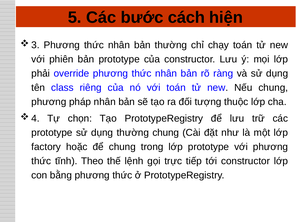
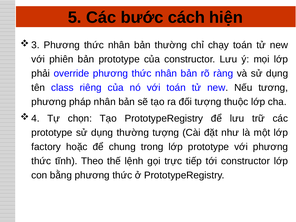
Nếu chung: chung -> tương (273, 88)
thường chung: chung -> tượng (166, 133)
